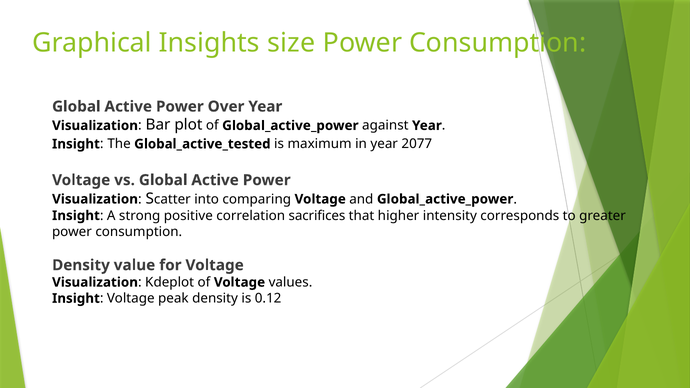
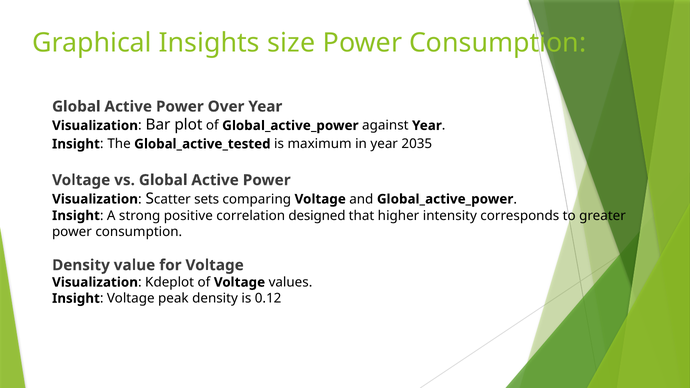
2077: 2077 -> 2035 (417, 144)
into: into -> sets (207, 199)
sacrifices: sacrifices -> designed (317, 216)
